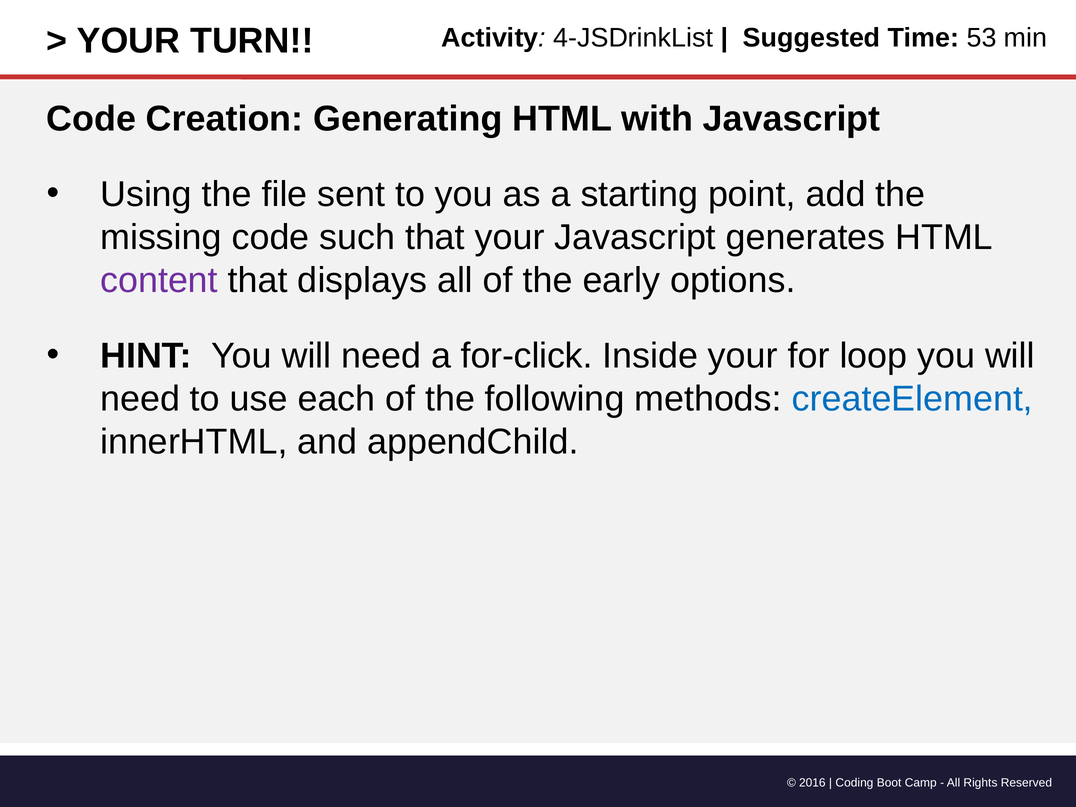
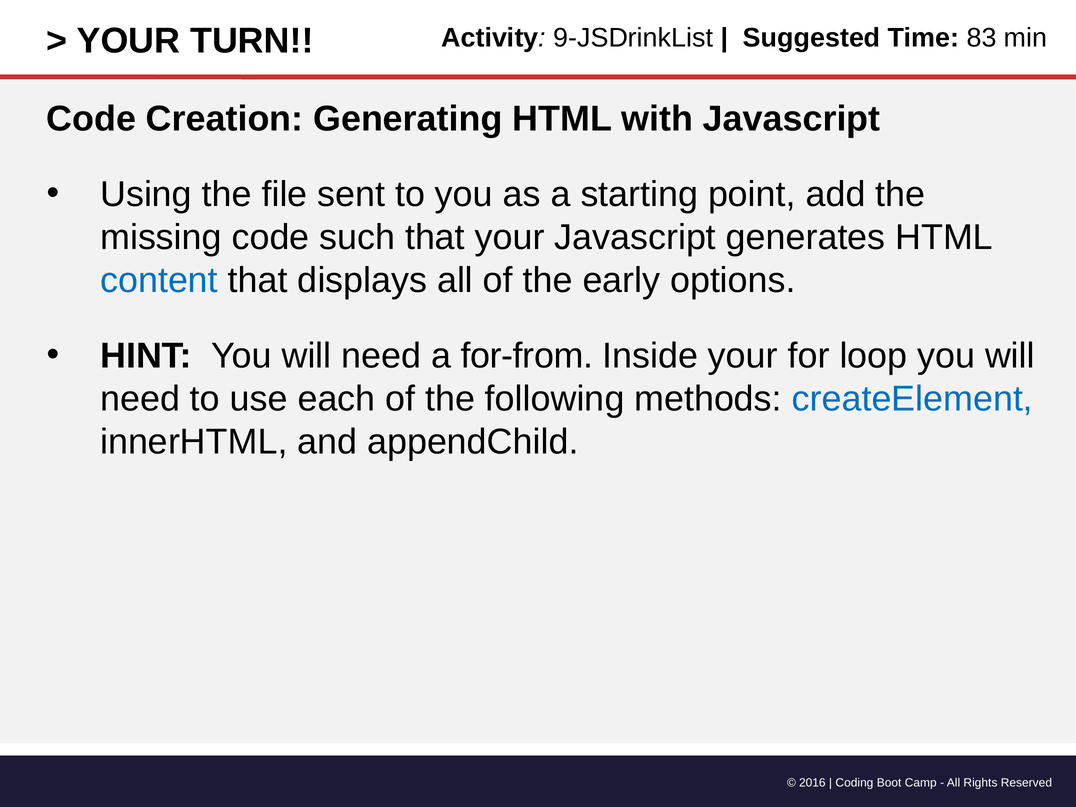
4-JSDrinkList: 4-JSDrinkList -> 9-JSDrinkList (633, 38)
53: 53 -> 83 (982, 38)
content colour: purple -> blue (159, 280)
for-click: for-click -> for-from (527, 356)
